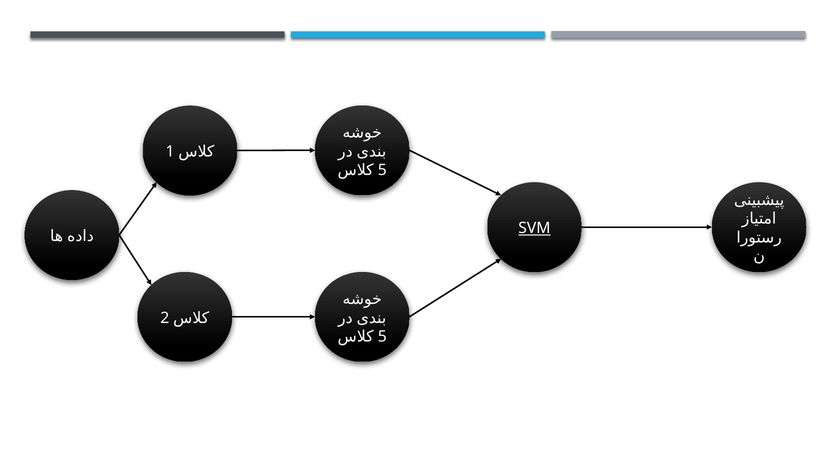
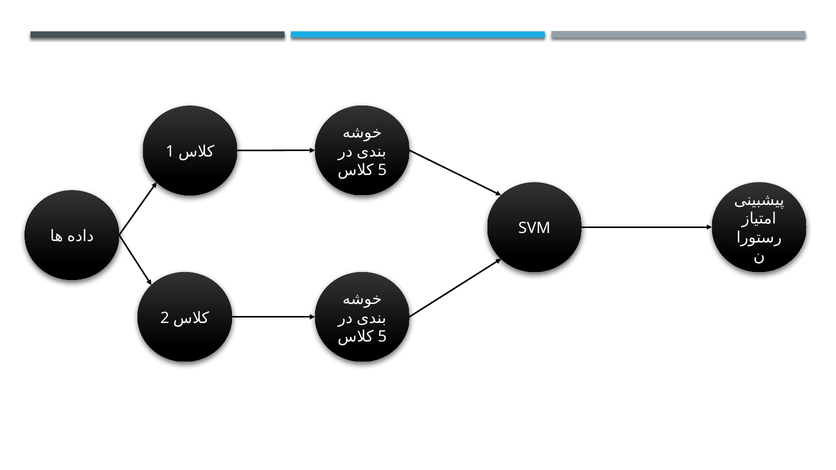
SVM underline: present -> none (534, 228)
